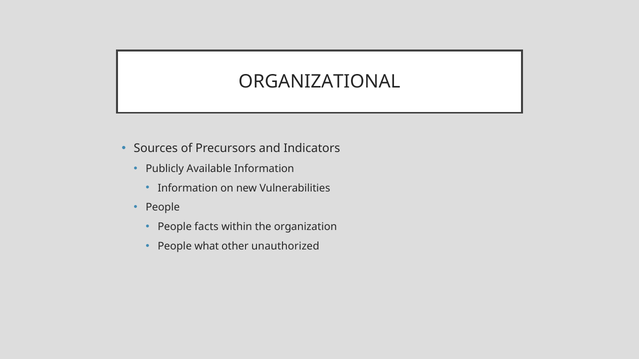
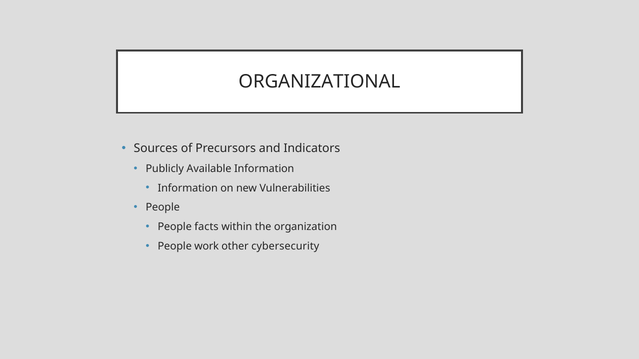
what: what -> work (207, 246)
unauthorized: unauthorized -> cybersecurity (285, 246)
